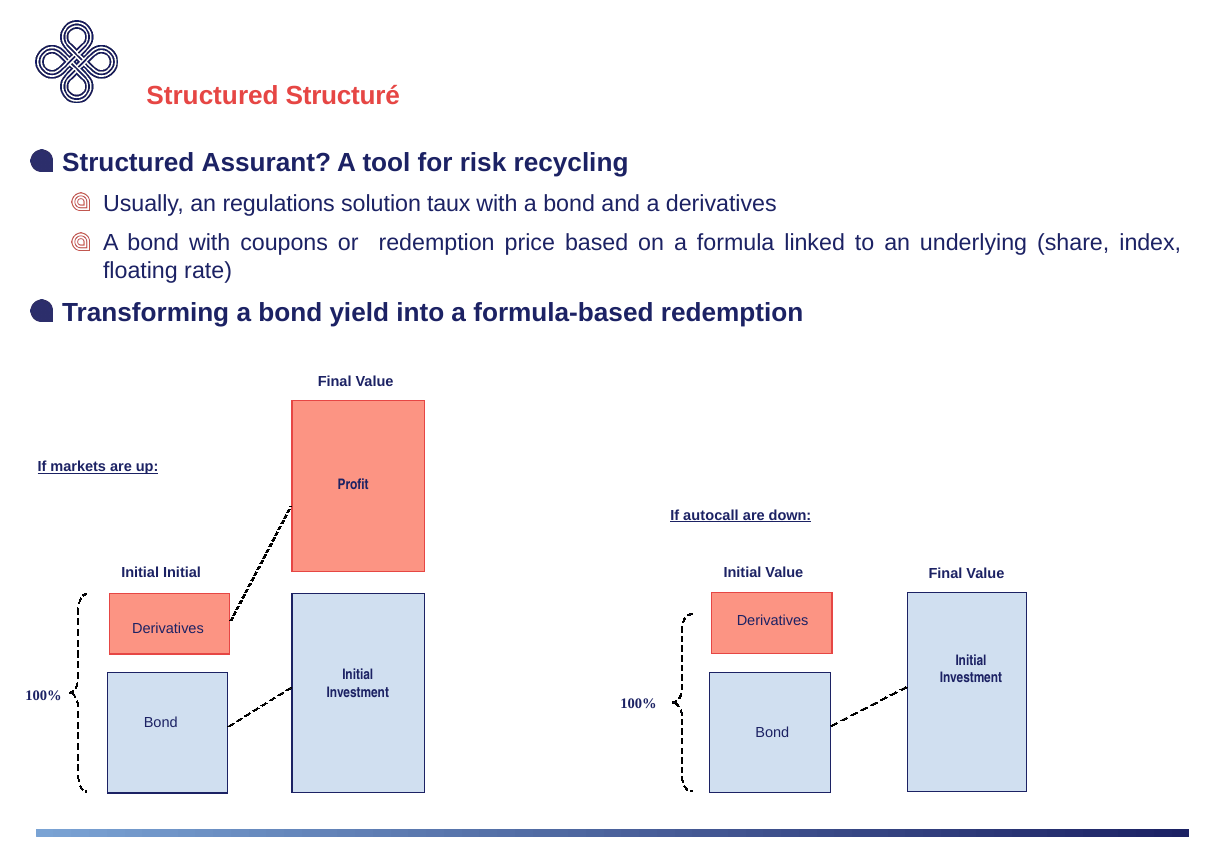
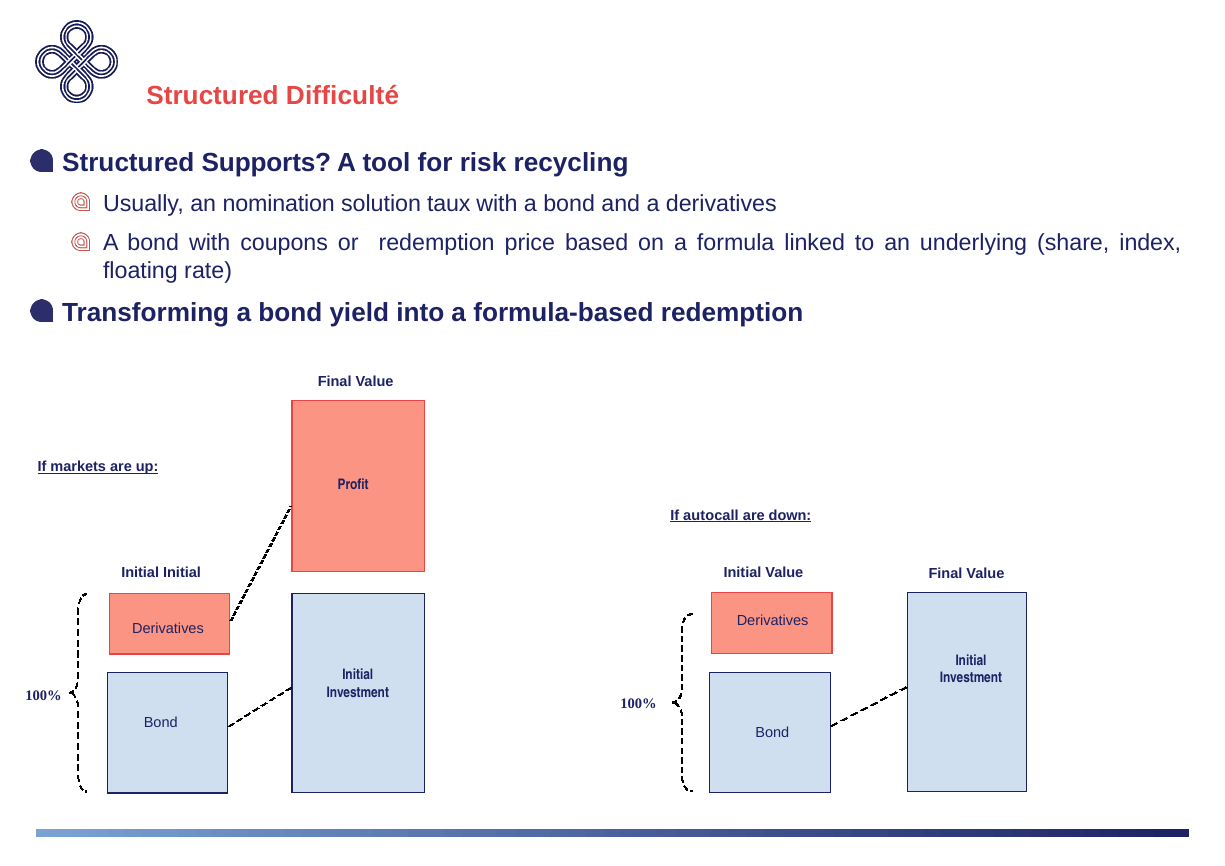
Structuré: Structuré -> Difficulté (343, 96)
Assurant: Assurant -> Supports (266, 162)
regulations: regulations -> nomination (279, 204)
